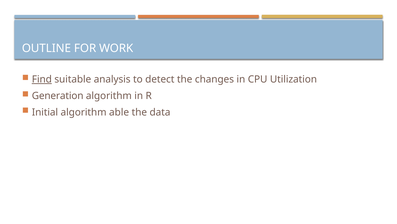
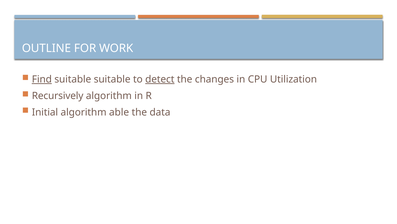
suitable analysis: analysis -> suitable (112, 79)
detect underline: none -> present (160, 79)
Generation: Generation -> Recursively (58, 96)
